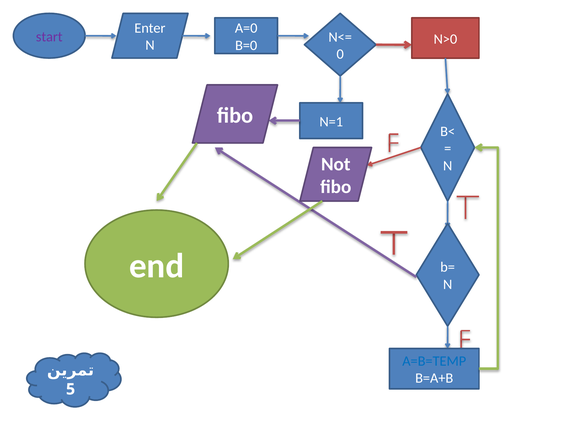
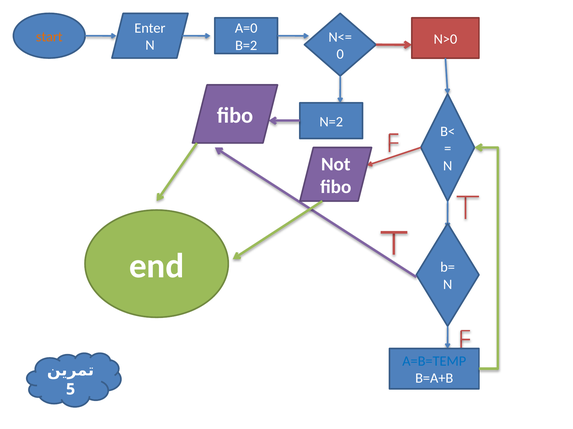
start colour: purple -> orange (49, 37)
B=0: B=0 -> B=2 (246, 45)
N=1: N=1 -> N=2 (331, 122)
